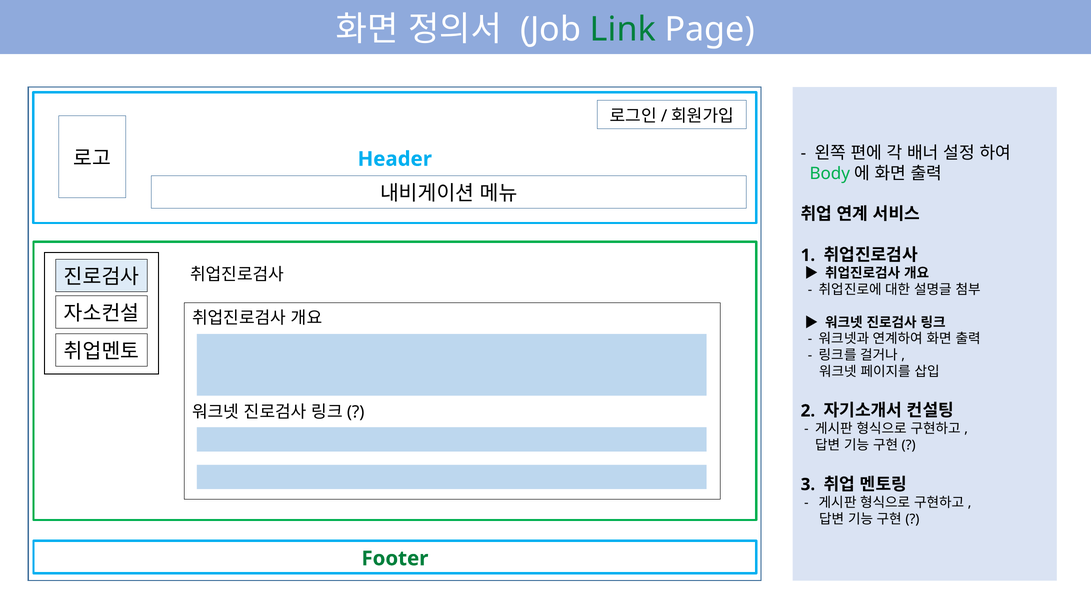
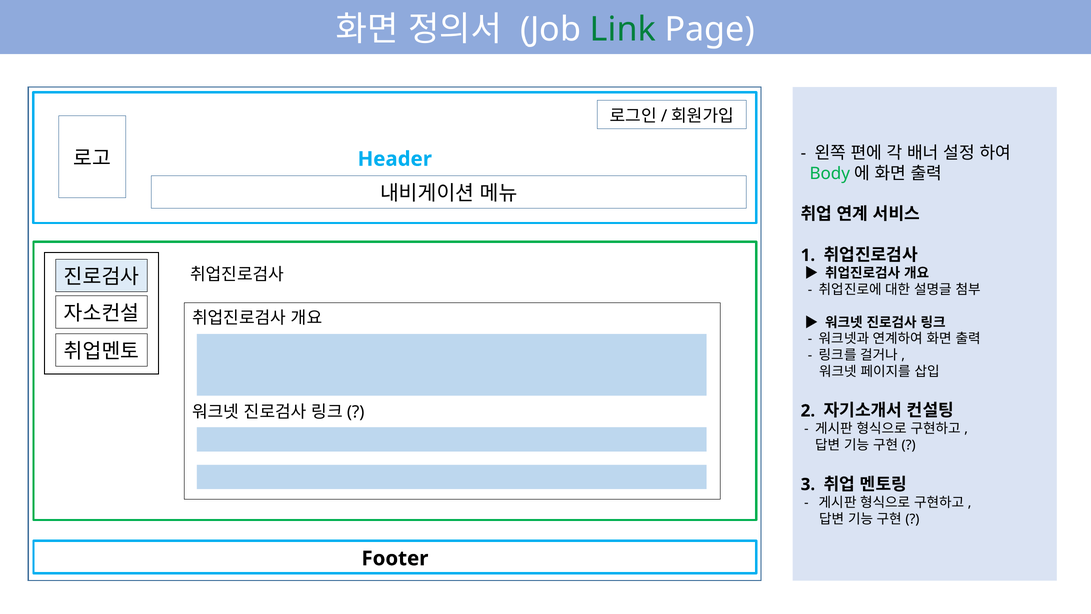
Footer colour: green -> black (395, 558)
